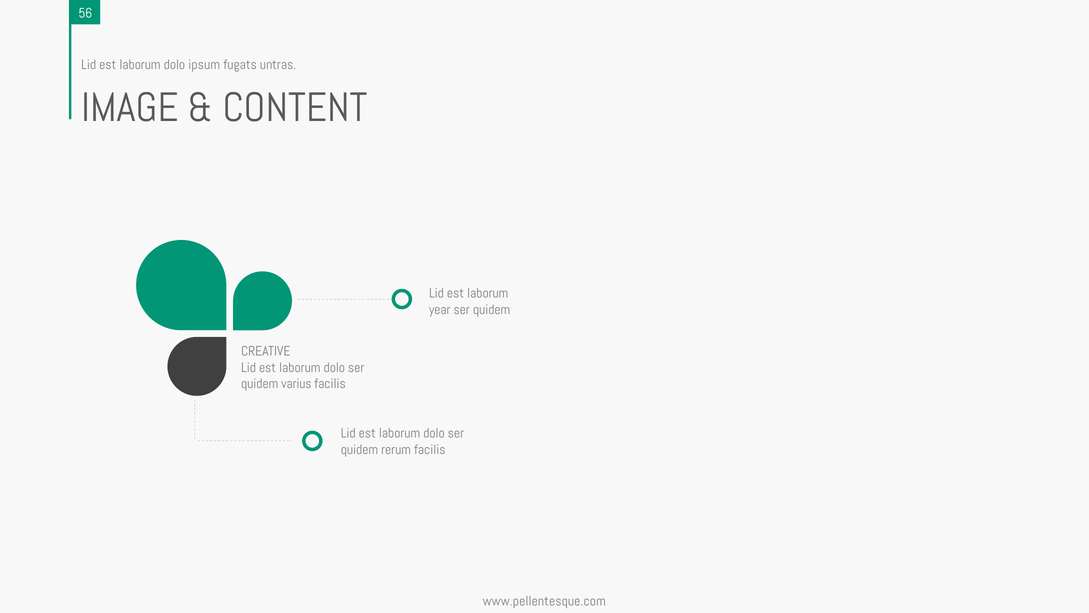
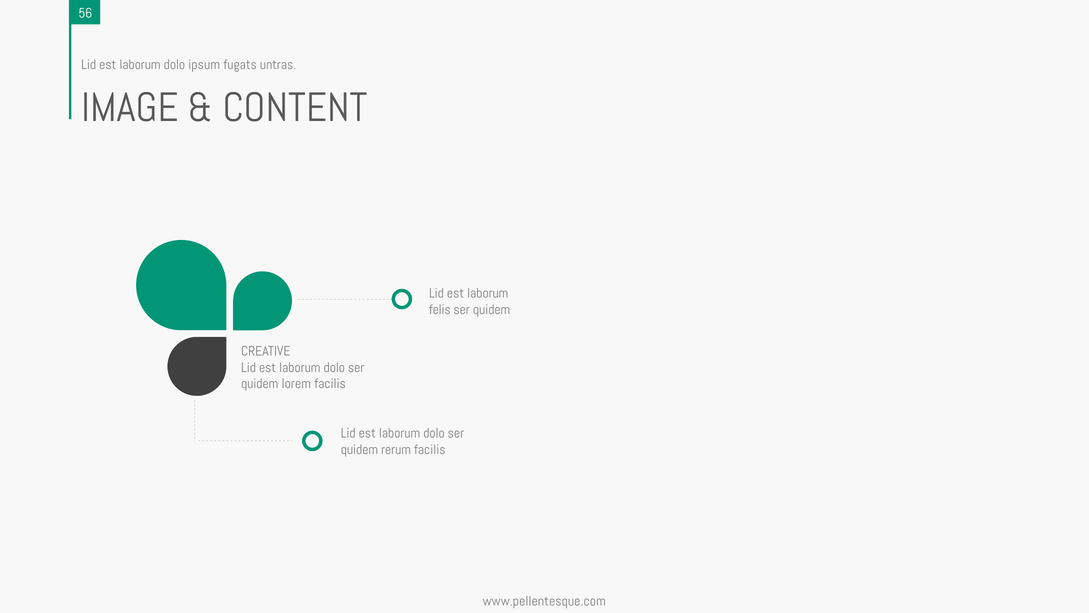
year: year -> felis (440, 309)
varius: varius -> lorem (296, 384)
